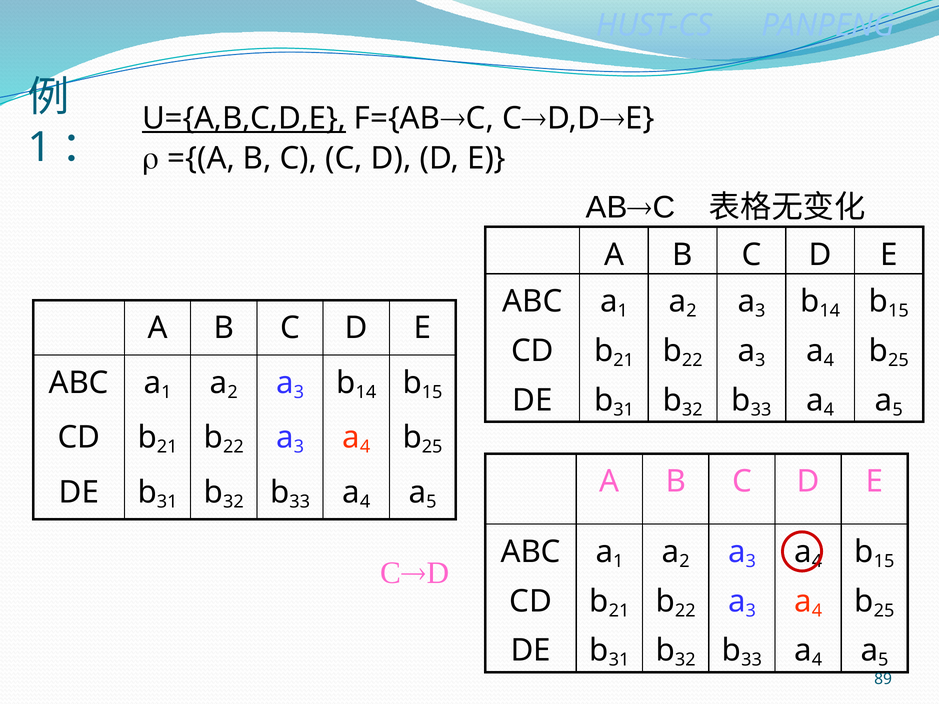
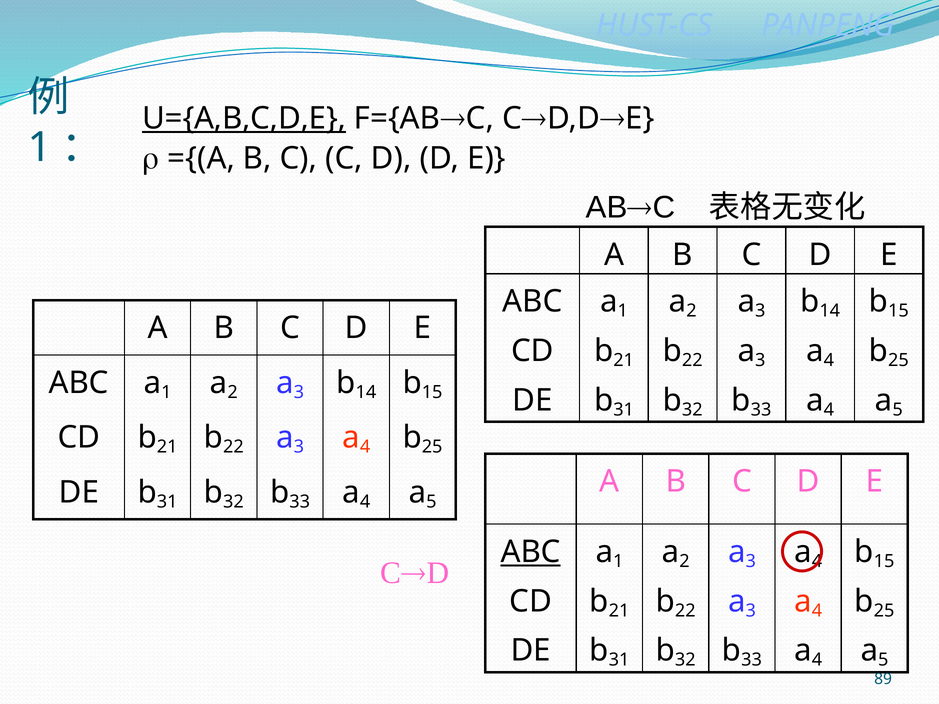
ABC underline: none -> present (531, 552)
